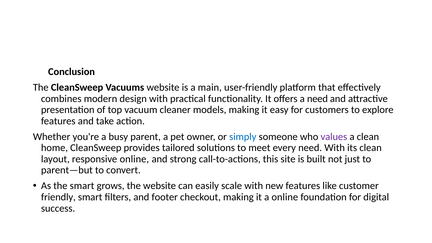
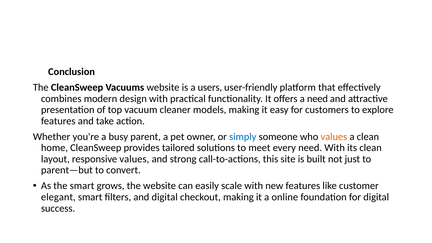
main: main -> users (210, 88)
values colour: purple -> orange (334, 137)
responsive online: online -> values (134, 159)
friendly: friendly -> elegant (58, 197)
and footer: footer -> digital (165, 197)
